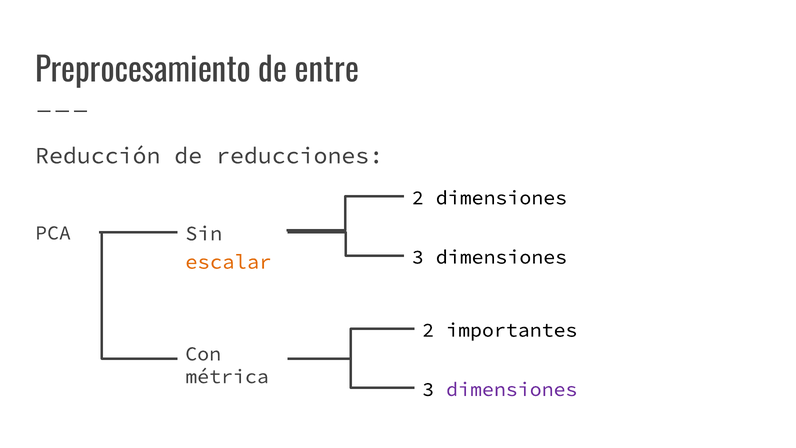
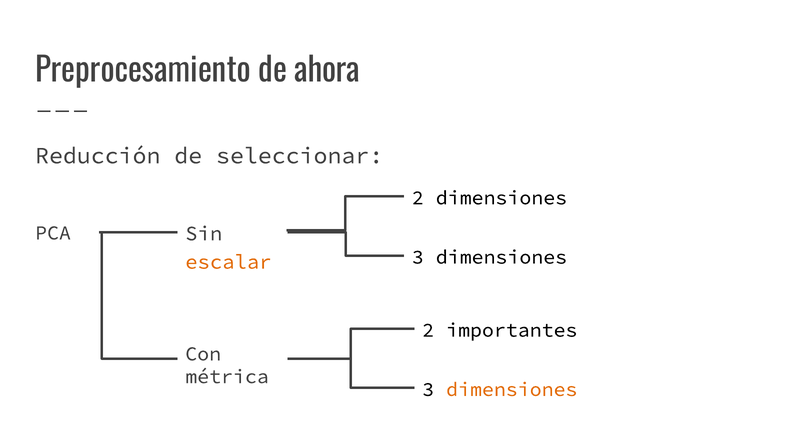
entre: entre -> ahora (327, 71)
reducciones: reducciones -> seleccionar (300, 156)
dimensiones colour: purple -> orange (512, 389)
